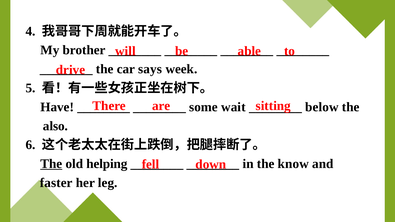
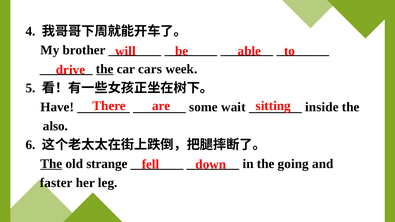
the underline: none -> present (105, 69)
says: says -> cars (150, 69)
below: below -> inside (322, 107)
helping: helping -> strange (107, 164)
know: know -> going (293, 164)
